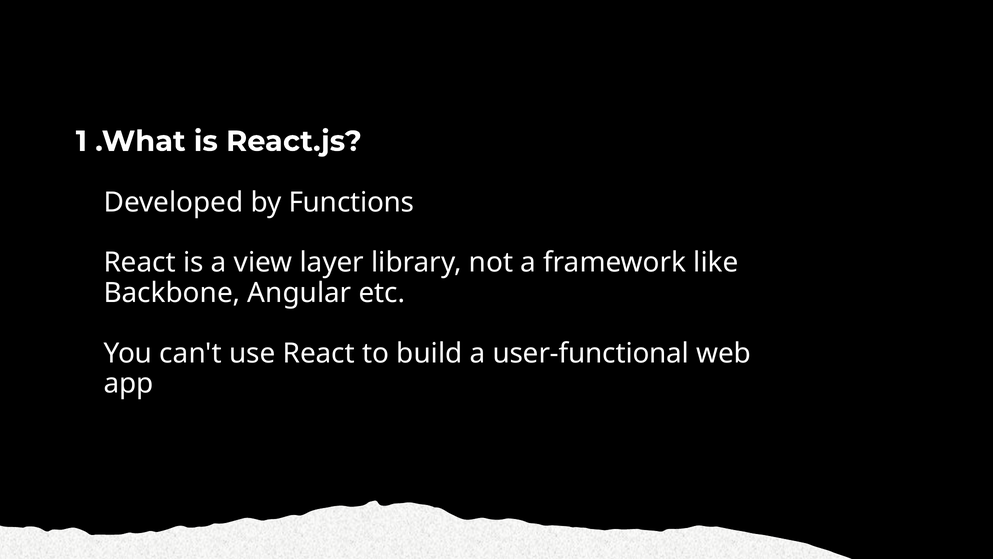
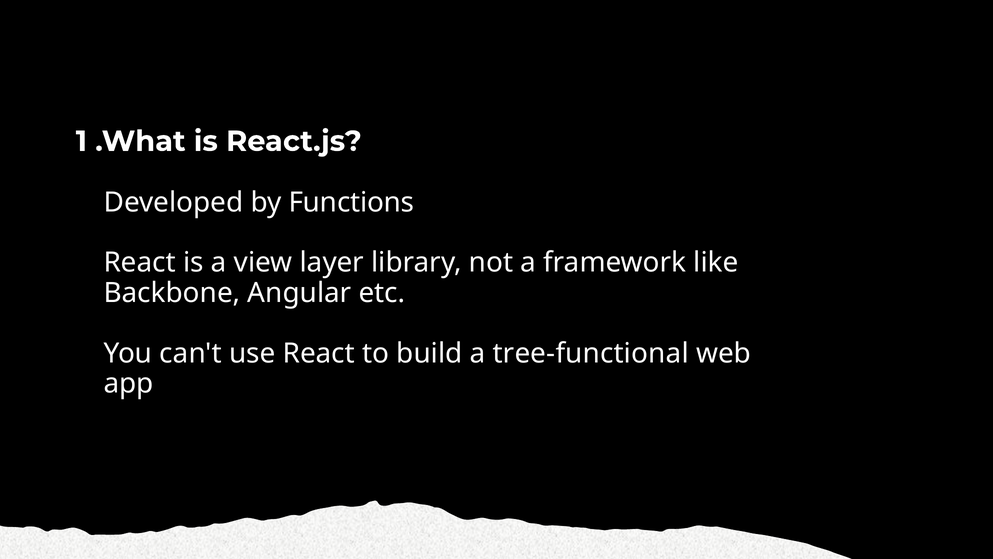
user-functional: user-functional -> tree-functional (591, 353)
